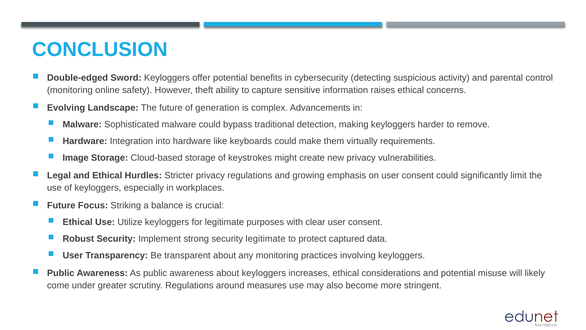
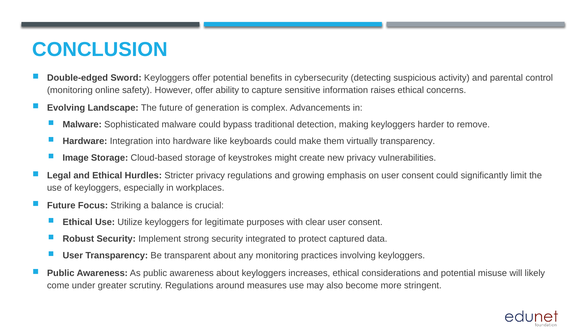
However theft: theft -> offer (204, 90)
virtually requirements: requirements -> transparency (408, 141)
security legitimate: legitimate -> integrated (266, 239)
